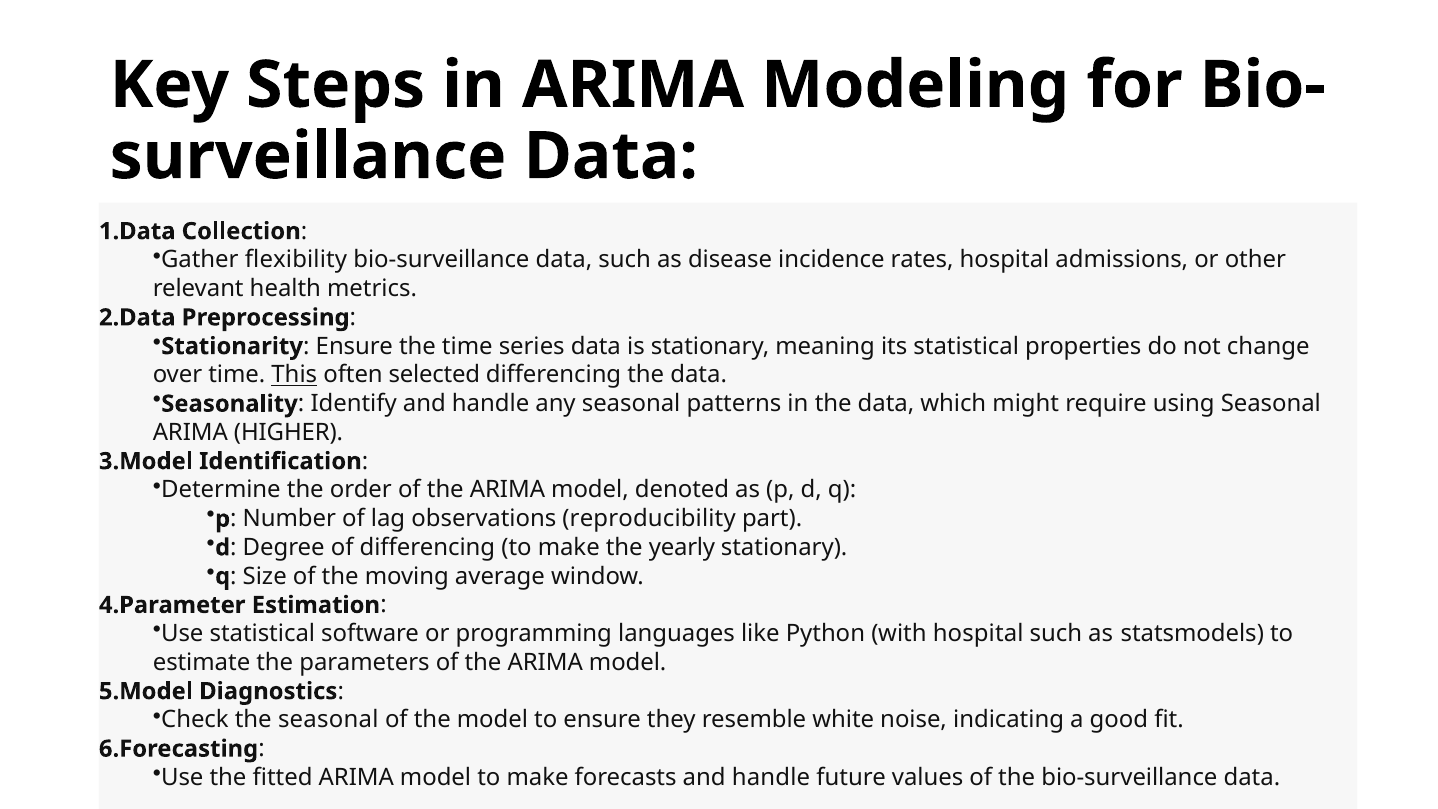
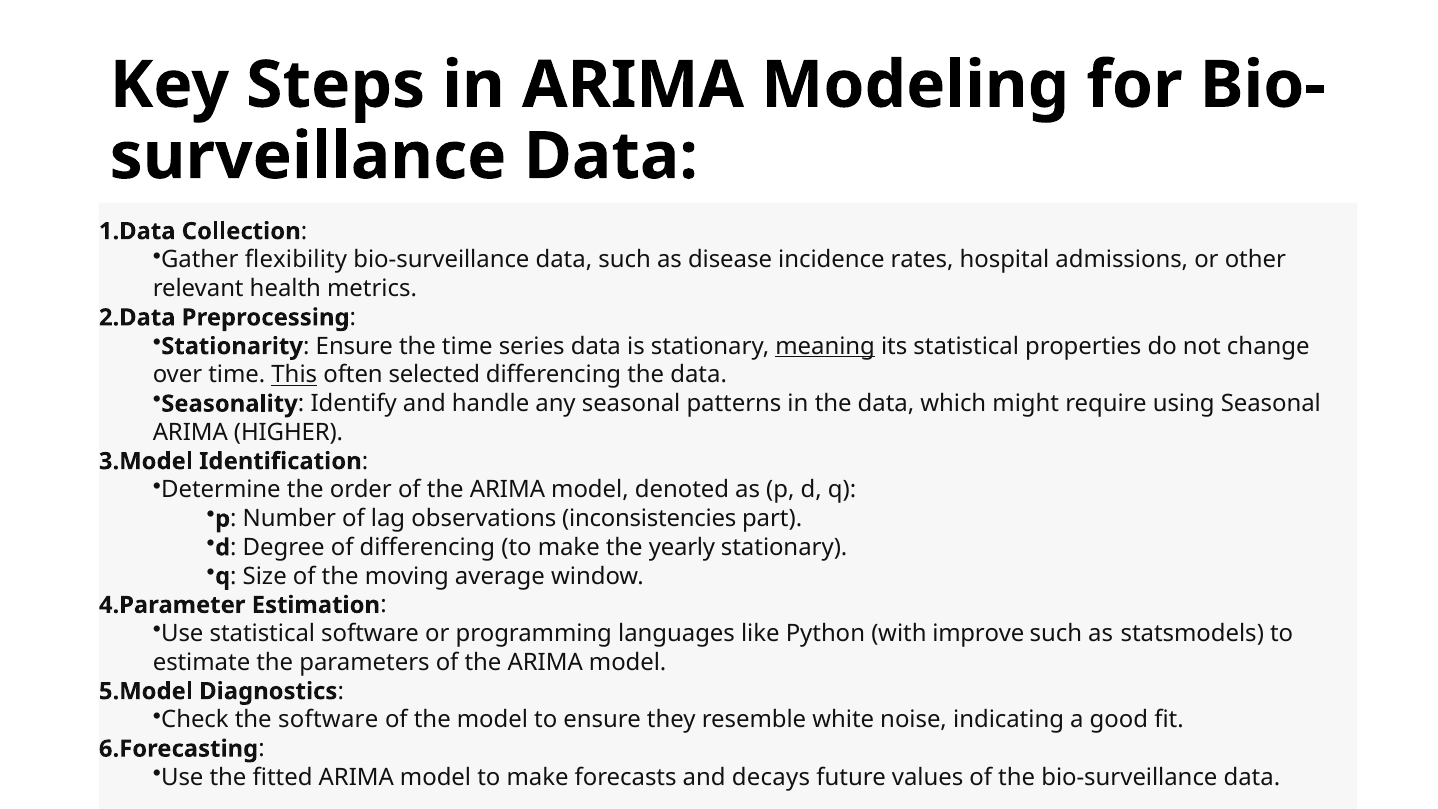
meaning underline: none -> present (825, 346)
reproducibility: reproducibility -> inconsistencies (649, 519)
with hospital: hospital -> improve (978, 634)
the seasonal: seasonal -> software (328, 720)
forecasts and handle: handle -> decays (771, 777)
